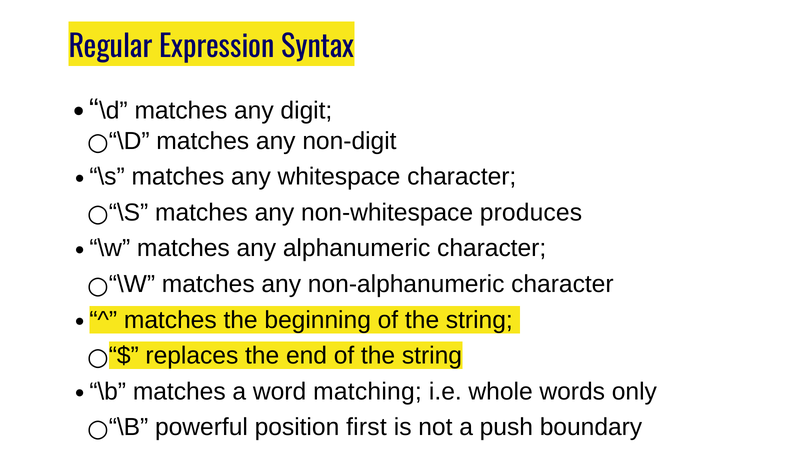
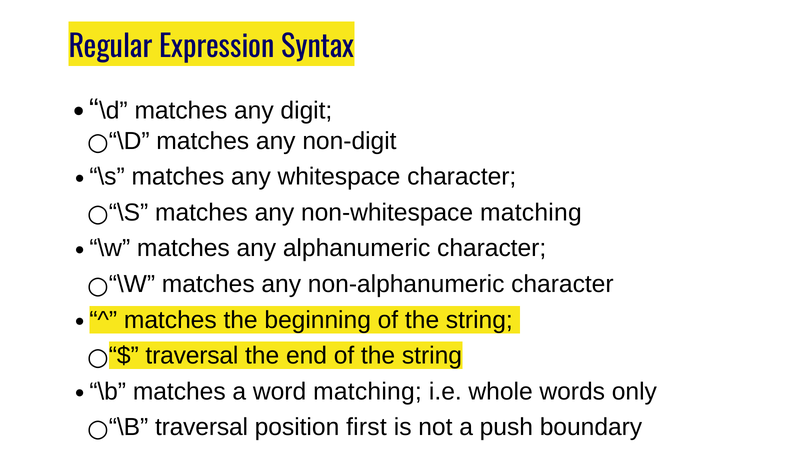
non-whitespace produces: produces -> matching (531, 213)
replaces: replaces -> traversal (192, 356)
powerful: powerful -> traversal (202, 428)
